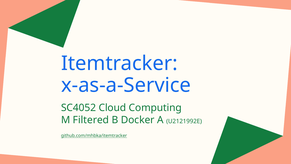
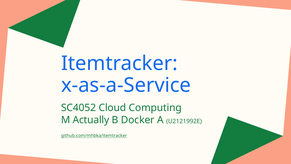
Filtered: Filtered -> Actually (91, 120)
